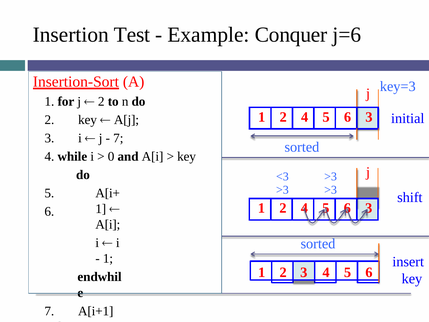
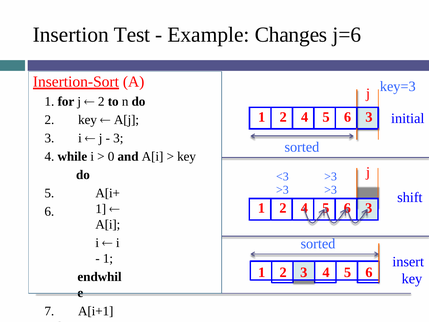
Conquer: Conquer -> Changes (291, 35)
7: 7 -> 3 (118, 138)
